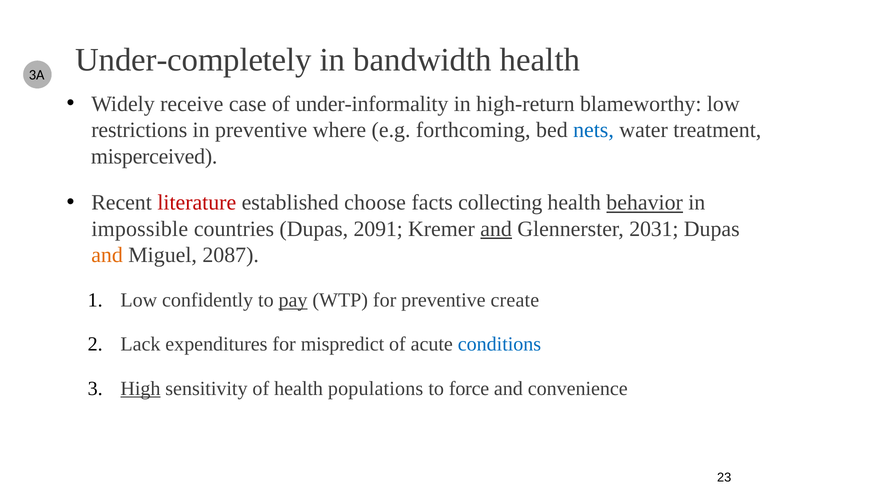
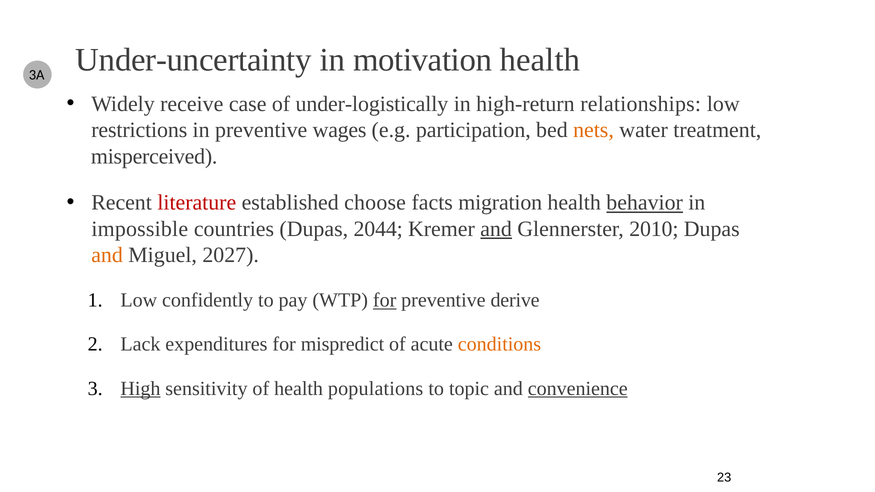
Under-completely: Under-completely -> Under-uncertainty (194, 60)
bandwidth: bandwidth -> motivation (423, 60)
under-informality: under-informality -> under-logistically (372, 104)
blameworthy: blameworthy -> relationships (641, 104)
where: where -> wages (340, 130)
forthcoming: forthcoming -> participation (473, 130)
nets colour: blue -> orange (594, 130)
collecting: collecting -> migration (500, 203)
2091: 2091 -> 2044 (378, 229)
2031: 2031 -> 2010 (654, 229)
2087: 2087 -> 2027 (231, 255)
pay underline: present -> none (293, 300)
for underline: none -> present (385, 300)
create: create -> derive (515, 300)
conditions colour: blue -> orange (499, 344)
force: force -> topic (469, 389)
convenience underline: none -> present (578, 389)
